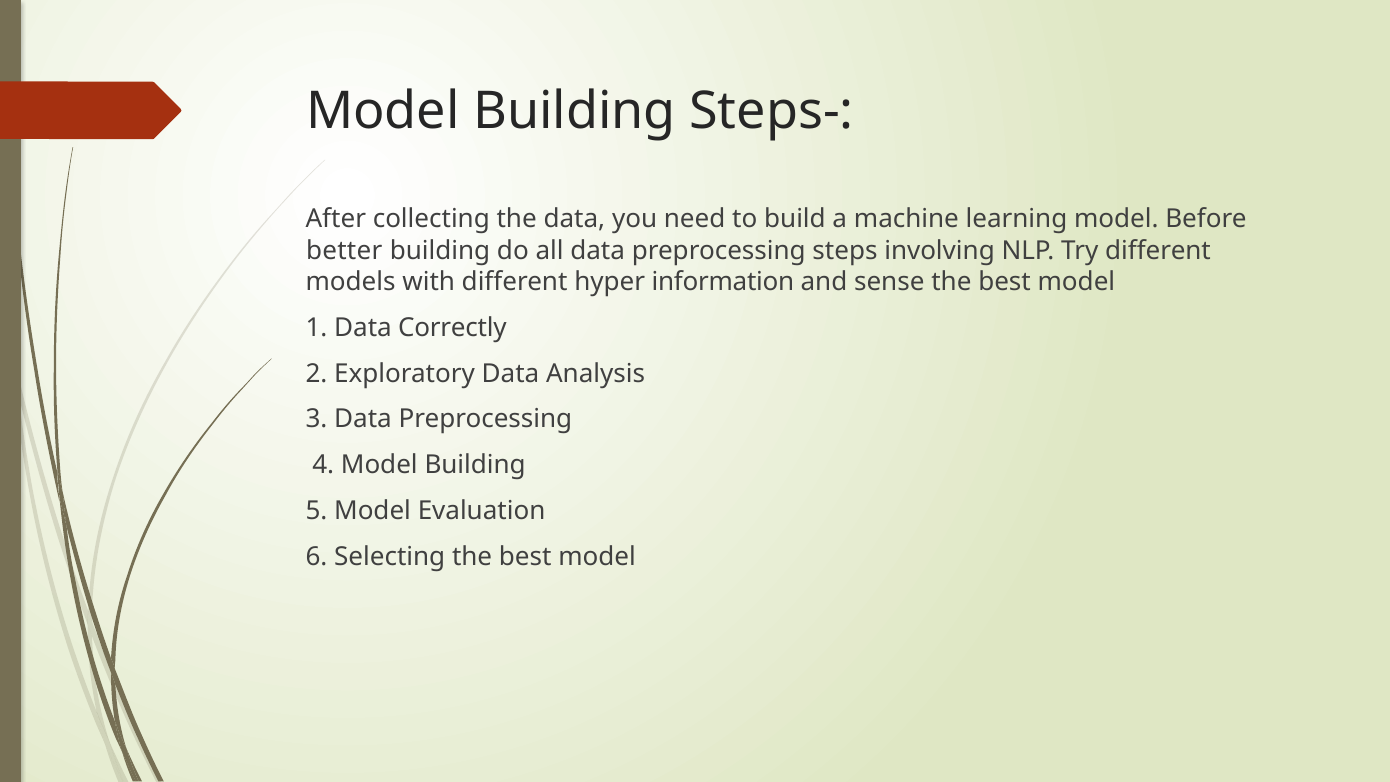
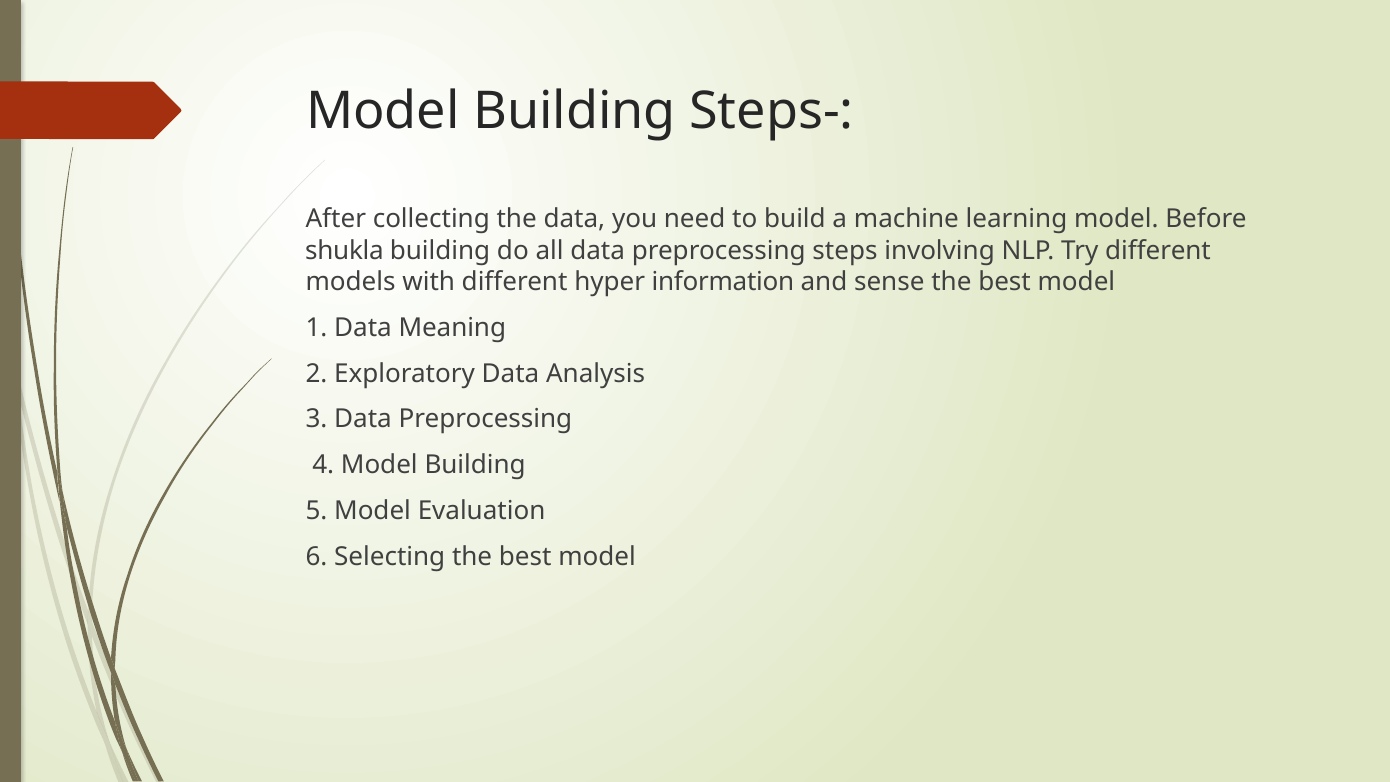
better: better -> shukla (344, 251)
Correctly: Correctly -> Meaning (452, 328)
